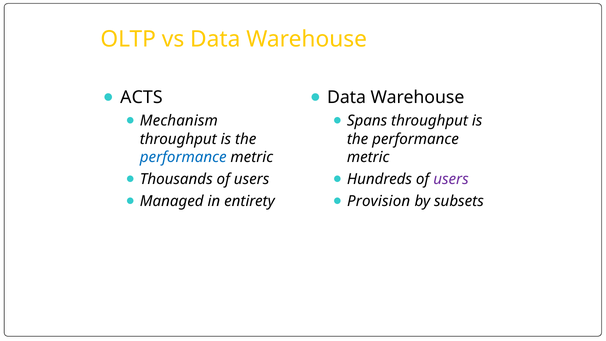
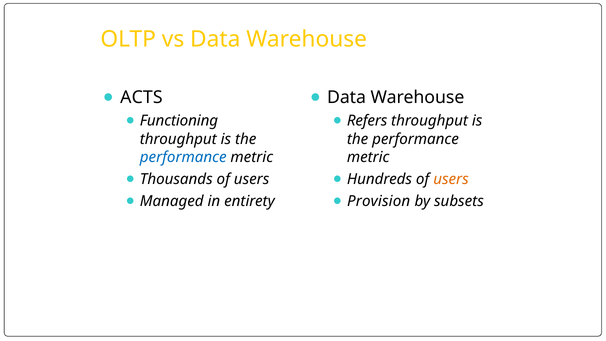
Mechanism: Mechanism -> Functioning (179, 121)
Spans: Spans -> Refers (367, 121)
users colour: purple -> orange (451, 179)
